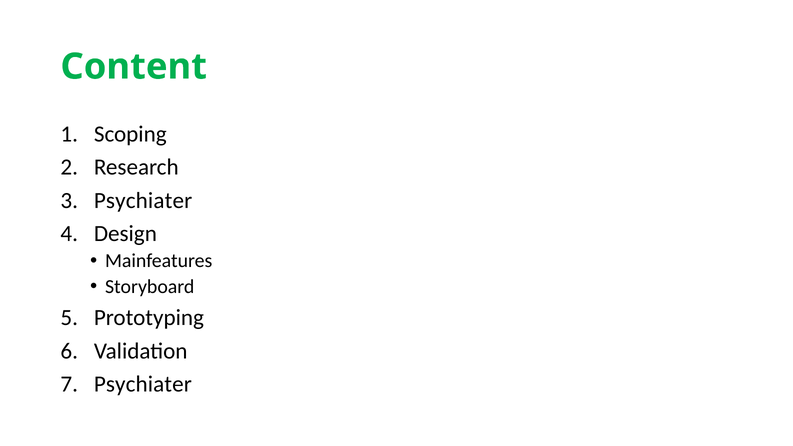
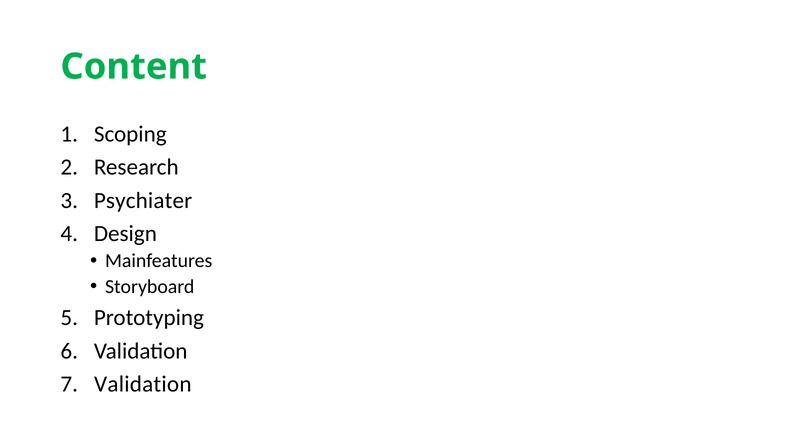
Psychiater: Psychiater -> Validation (143, 384)
